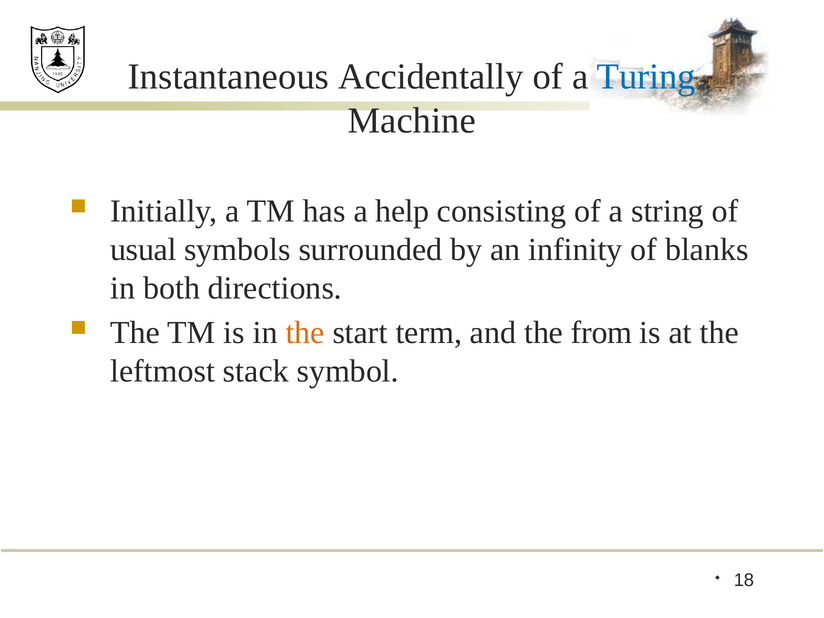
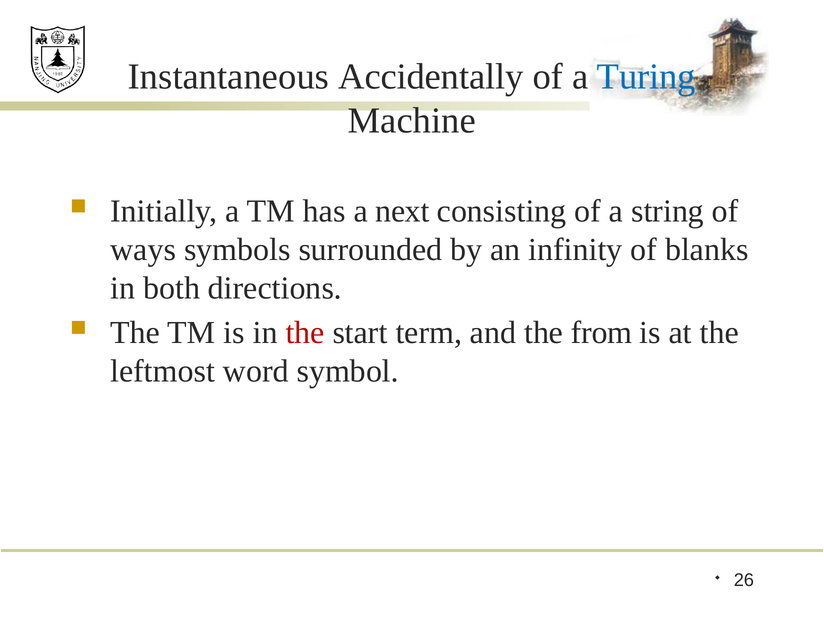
help: help -> next (402, 211)
usual: usual -> ways (143, 249)
the colour: orange -> red (305, 333)
stack: stack -> word (256, 371)
18: 18 -> 26 (744, 580)
